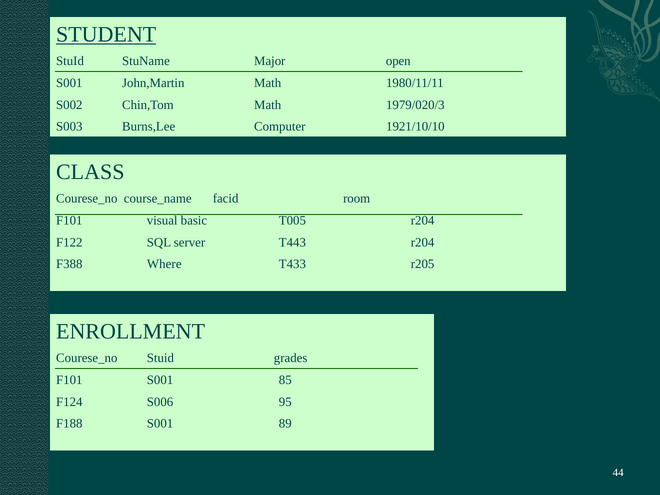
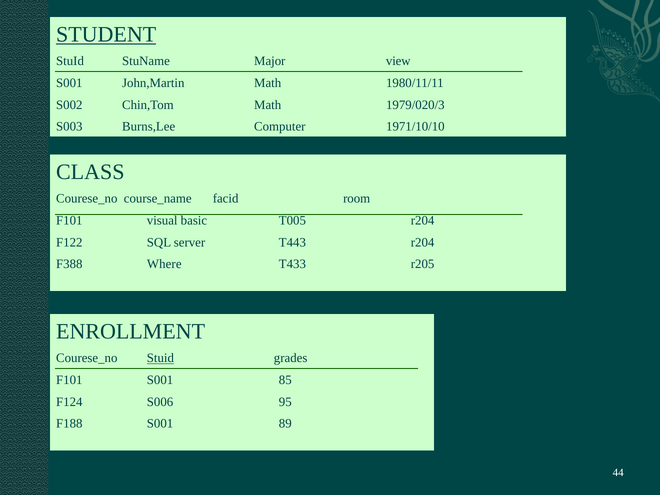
open: open -> view (398, 61)
1921/10/10: 1921/10/10 -> 1971/10/10 (415, 127)
Stuid underline: none -> present (160, 358)
